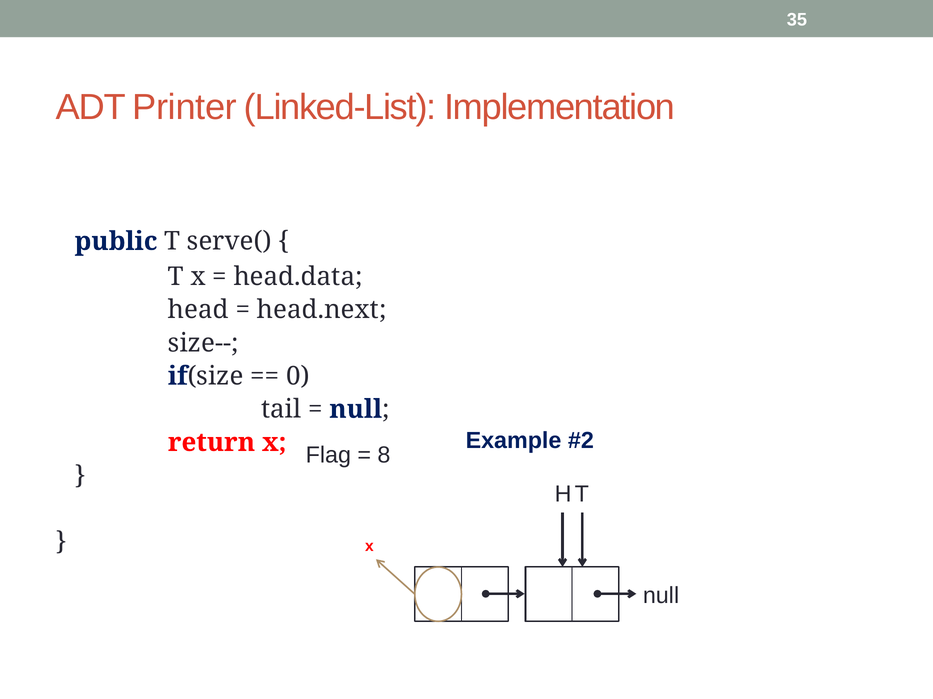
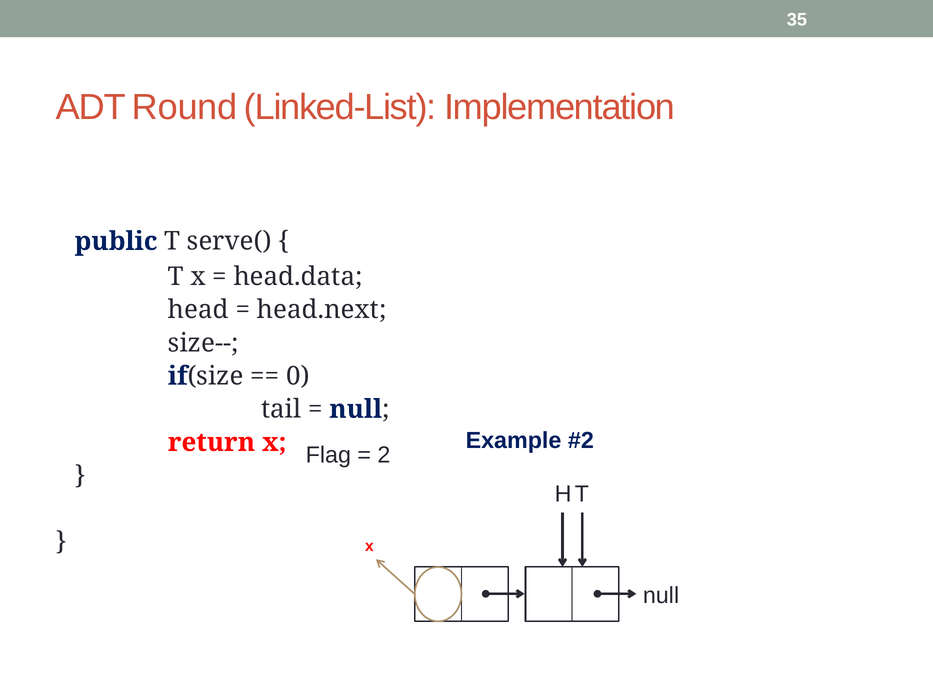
Printer: Printer -> Round (185, 107)
8: 8 -> 2 (384, 456)
